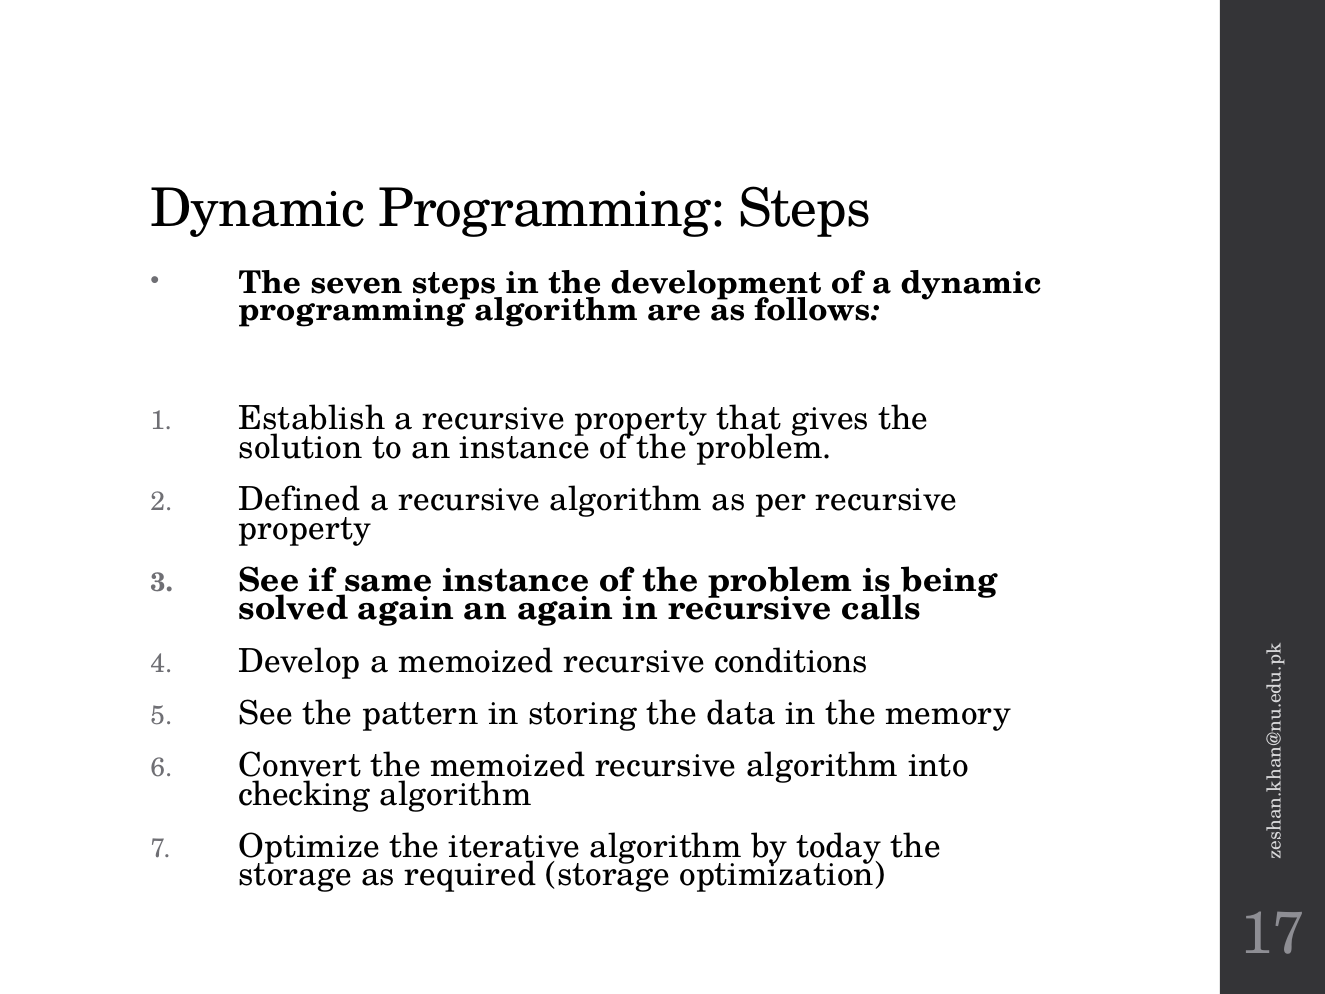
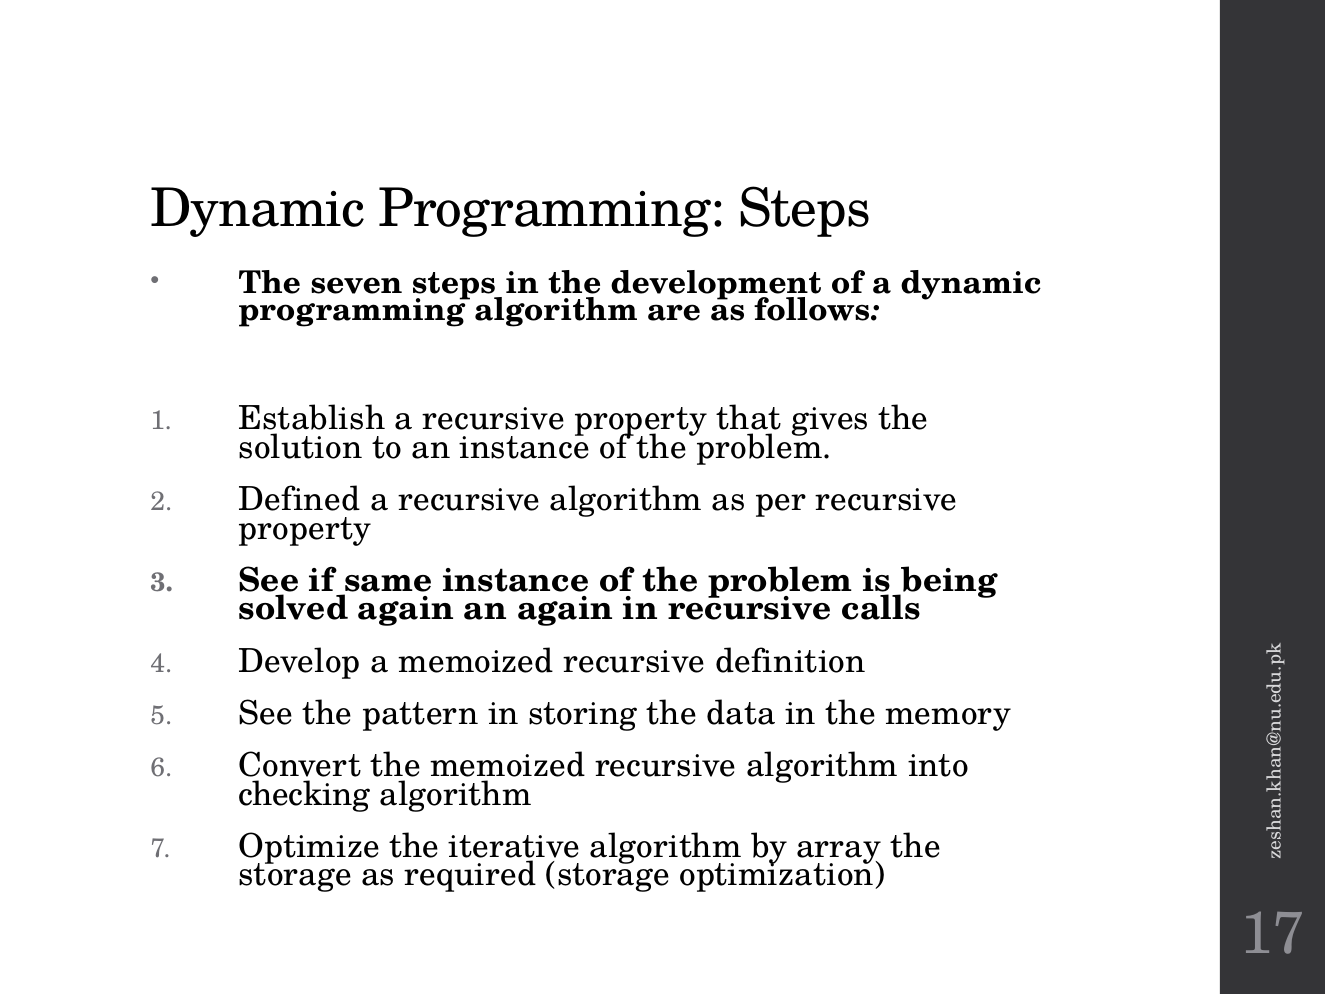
conditions: conditions -> definition (791, 661)
today: today -> array (839, 846)
